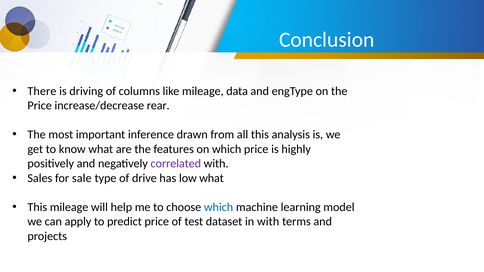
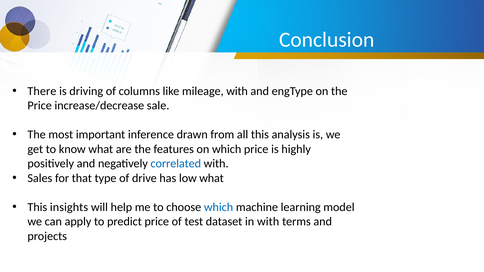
mileage data: data -> with (237, 91)
rear: rear -> sale (158, 106)
correlated colour: purple -> blue (176, 164)
sale: sale -> that (82, 178)
This mileage: mileage -> insights (69, 207)
